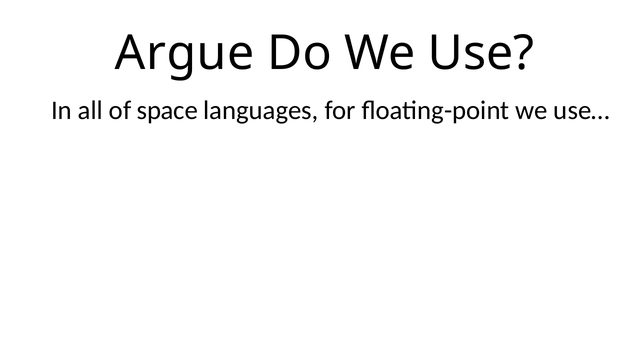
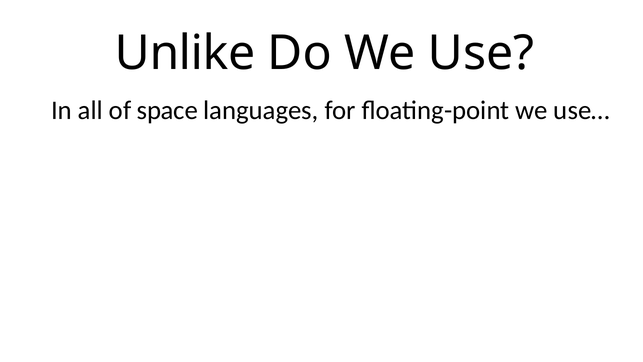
Argue: Argue -> Unlike (185, 53)
